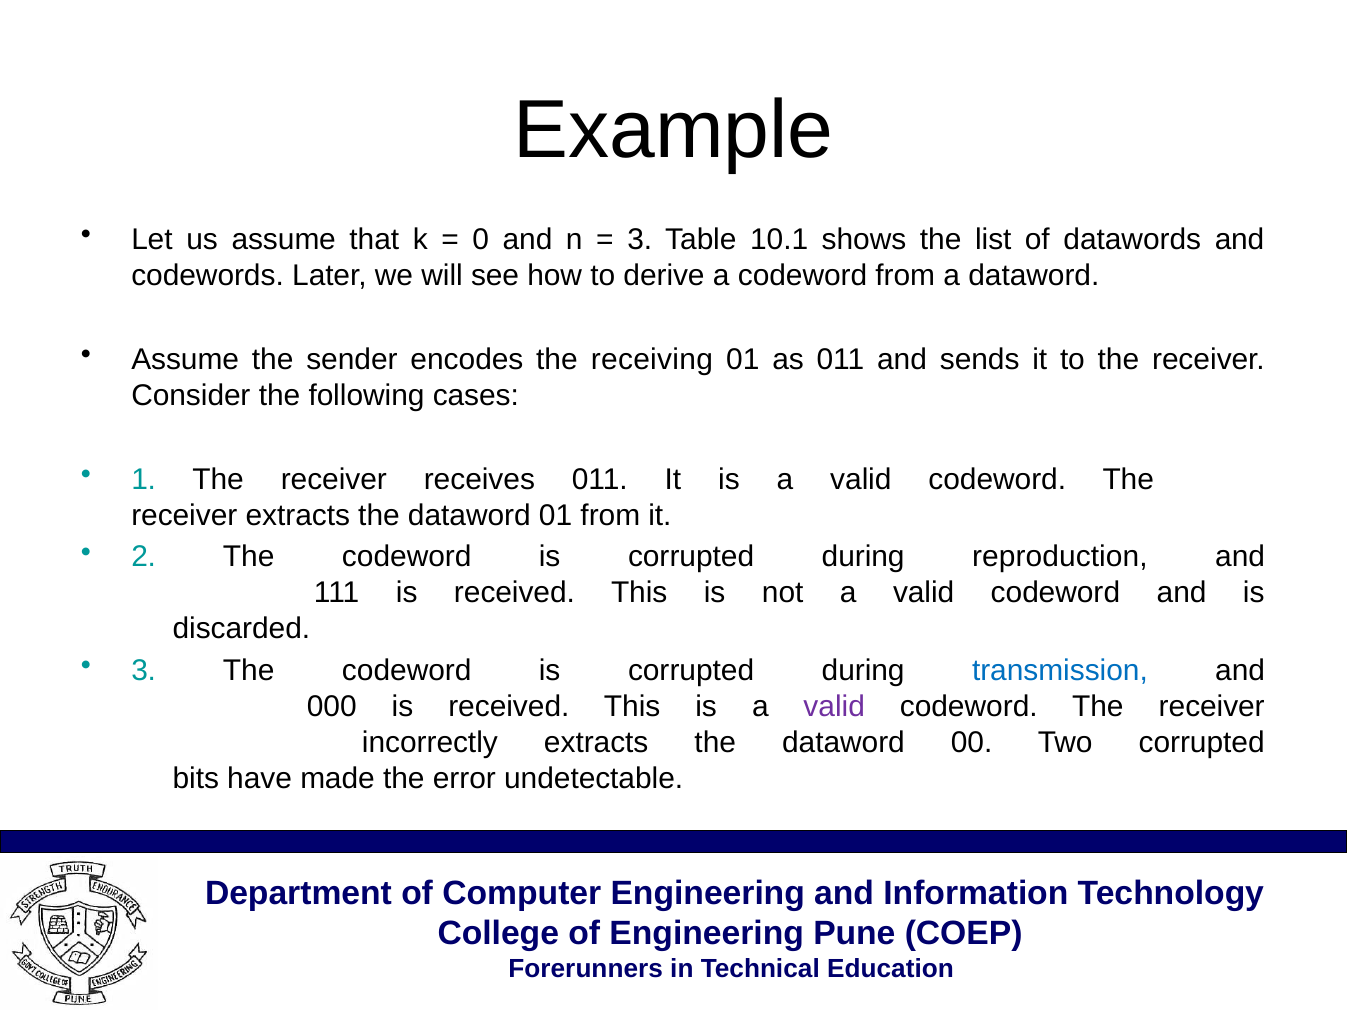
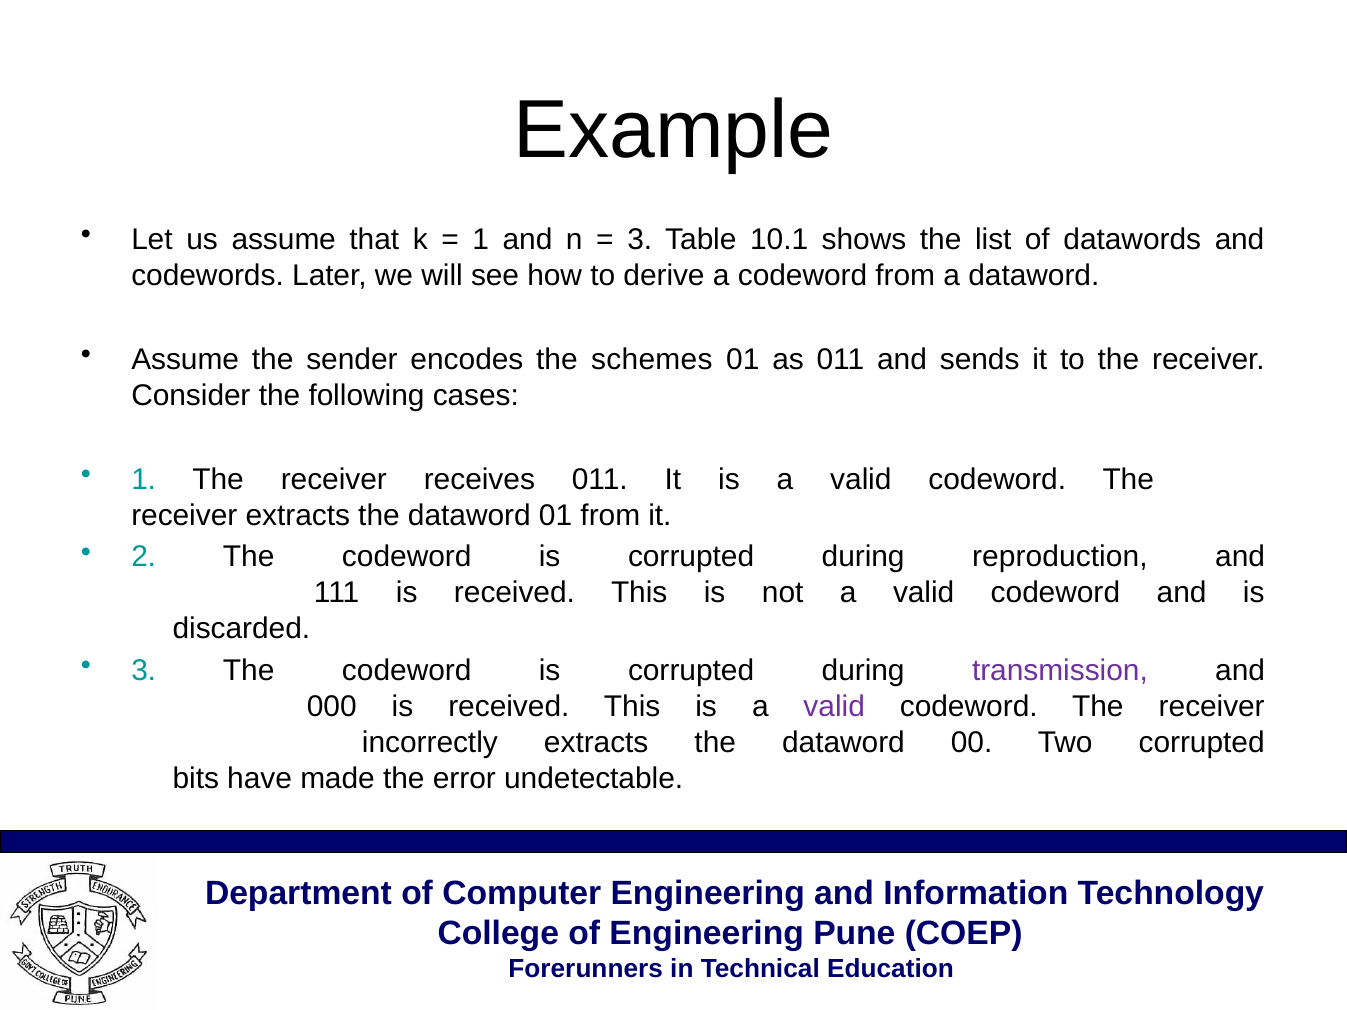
0: 0 -> 1 (481, 240)
receiving: receiving -> schemes (652, 360)
transmission colour: blue -> purple (1060, 671)
